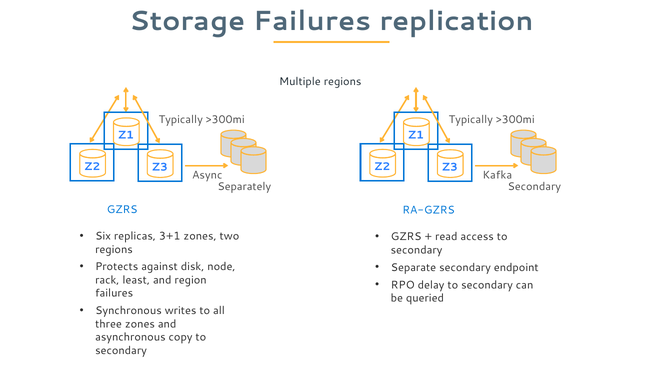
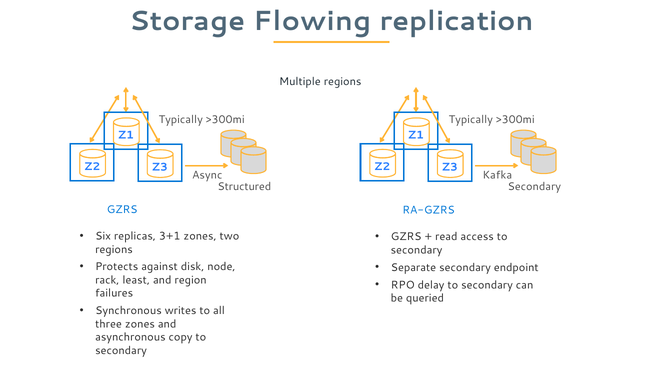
Storage Failures: Failures -> Flowing (312, 21)
Separately: Separately -> Structured (244, 186)
